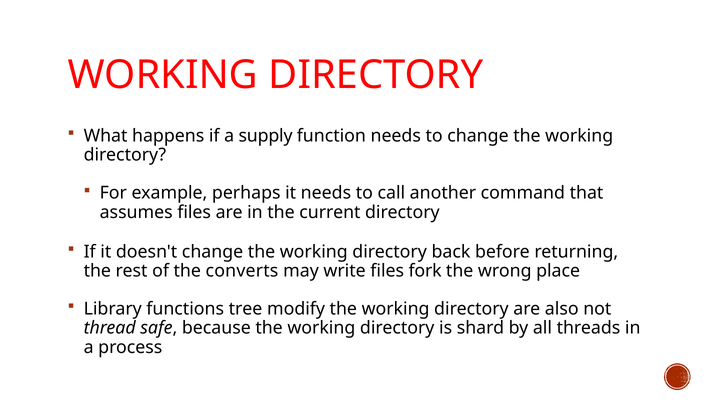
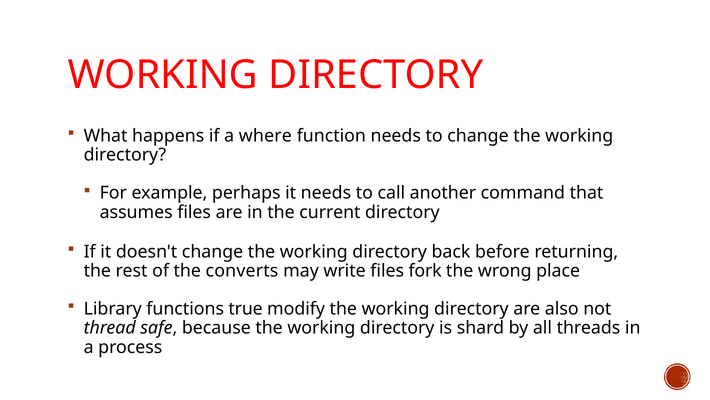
supply: supply -> where (265, 136)
tree: tree -> true (246, 308)
